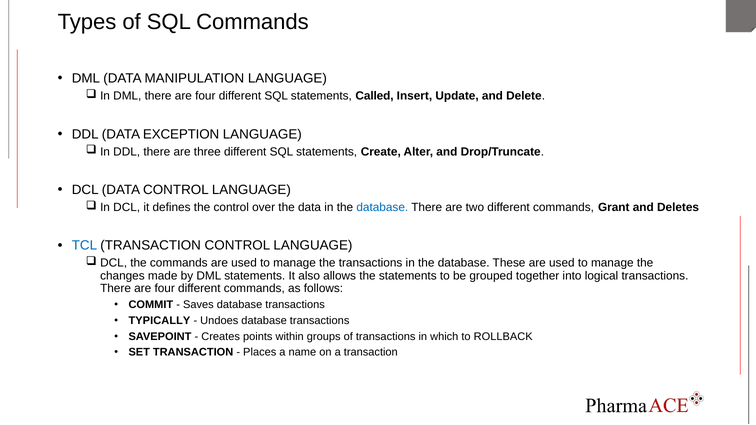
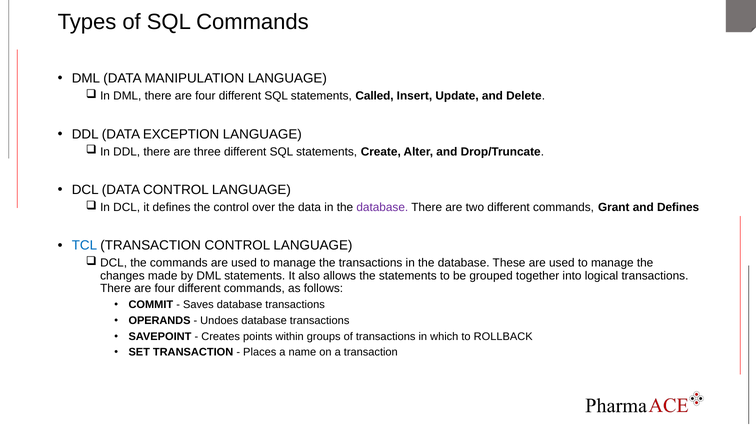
database colour: blue -> purple (382, 207)
and Deletes: Deletes -> Defines (678, 207)
TYPICALLY: TYPICALLY -> OPERANDS (159, 321)
